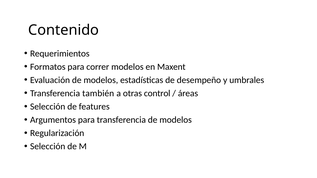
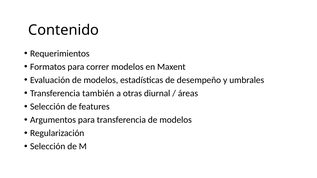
control: control -> diurnal (157, 93)
